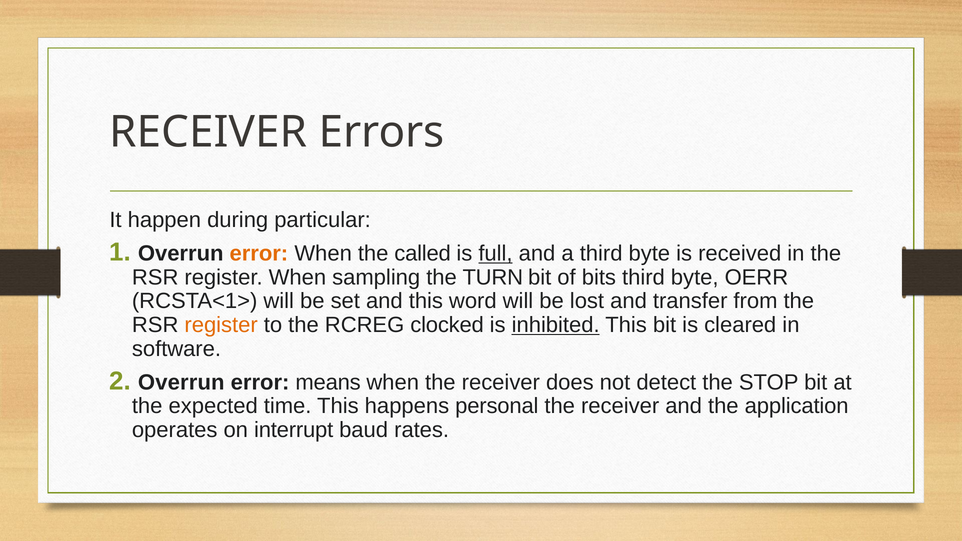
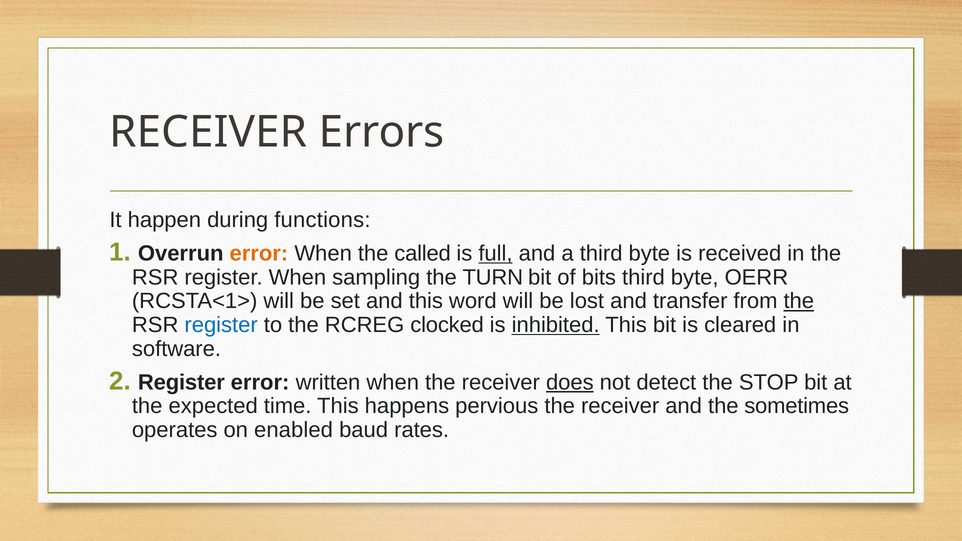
particular: particular -> functions (322, 220)
the underline: none -> present (799, 301)
register colour: orange -> blue (221, 325)
Overrun: Overrun -> Register (181, 382)
means: means -> written (328, 382)
does underline: none -> present (570, 382)
personal: personal -> pervious (497, 406)
application: application -> sometimes (797, 406)
interrupt: interrupt -> enabled (294, 430)
